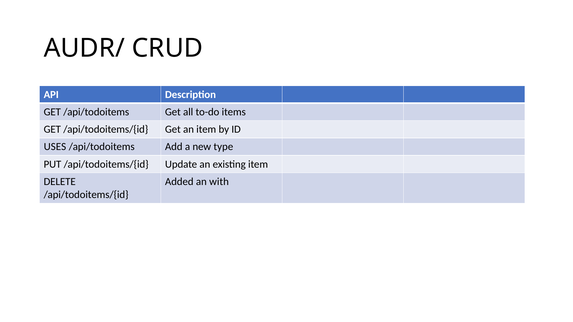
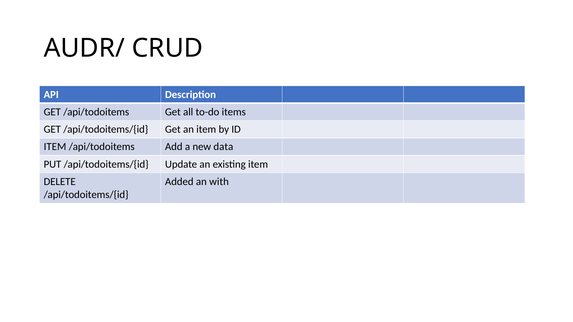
USES: USES -> ITEM (55, 147)
type: type -> data (223, 147)
